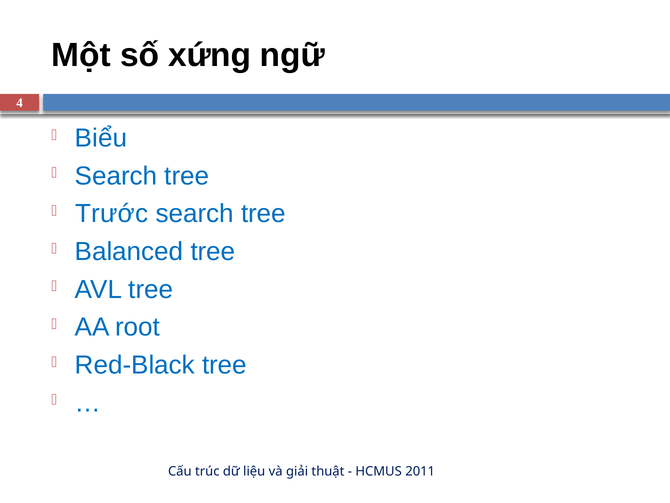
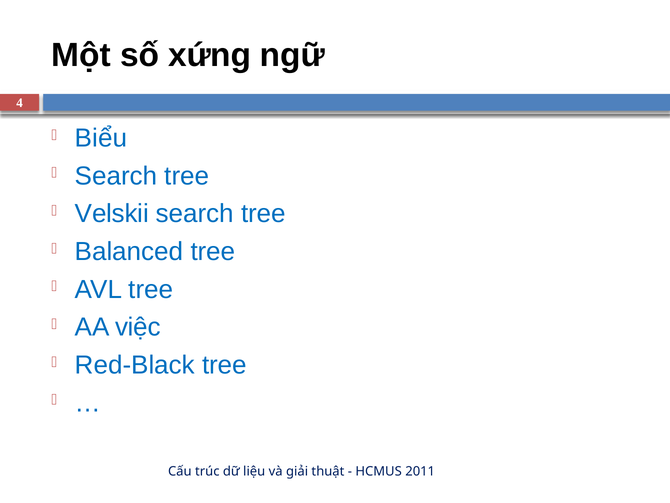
Trước: Trước -> Velskii (112, 214)
root: root -> việc (138, 327)
